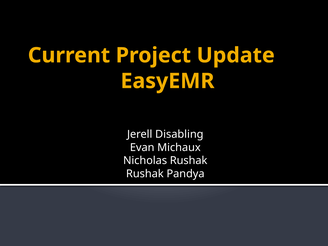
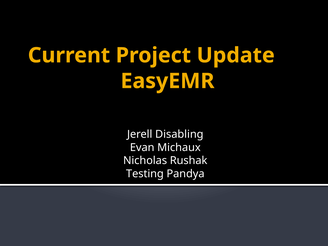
Rushak: Rushak -> Testing (145, 174)
